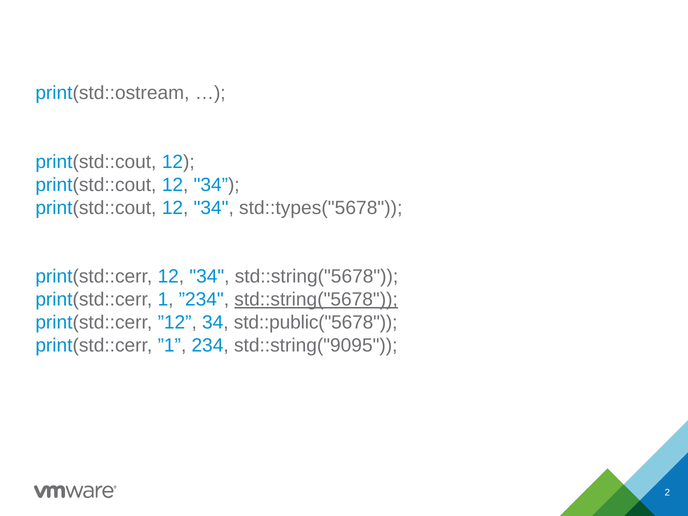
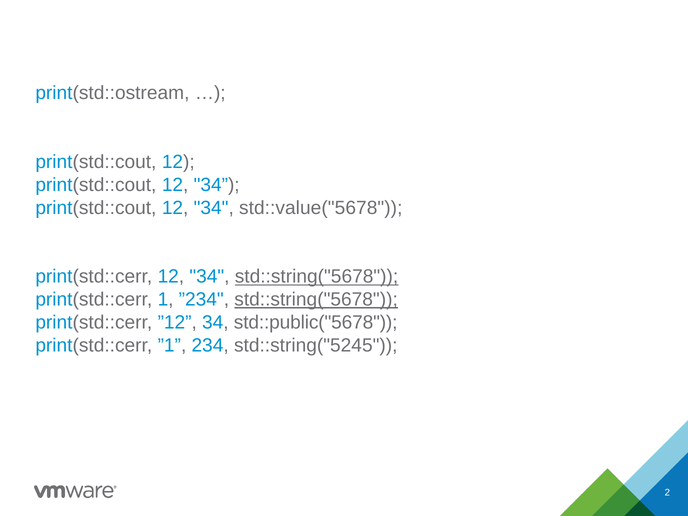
std::types("5678: std::types("5678 -> std::value("5678 (321, 208)
std::string("5678 underline: none -> present (317, 277)
std::string("9095: std::string("9095 -> std::string("5245 (316, 345)
